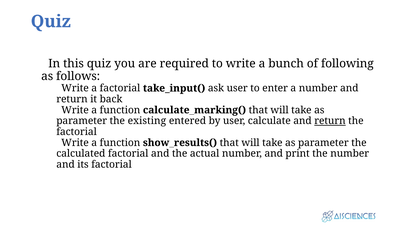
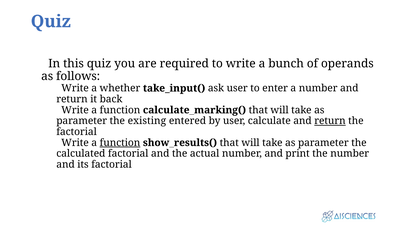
following: following -> operands (347, 64)
a factorial: factorial -> whether (120, 88)
function underline: none -> present (120, 143)
